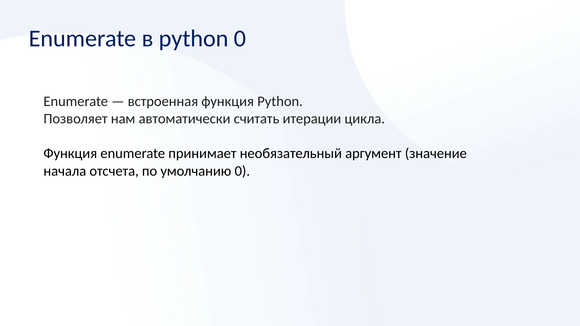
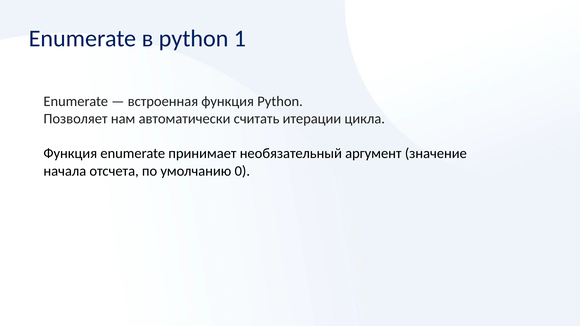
python 0: 0 -> 1 (240, 39)
